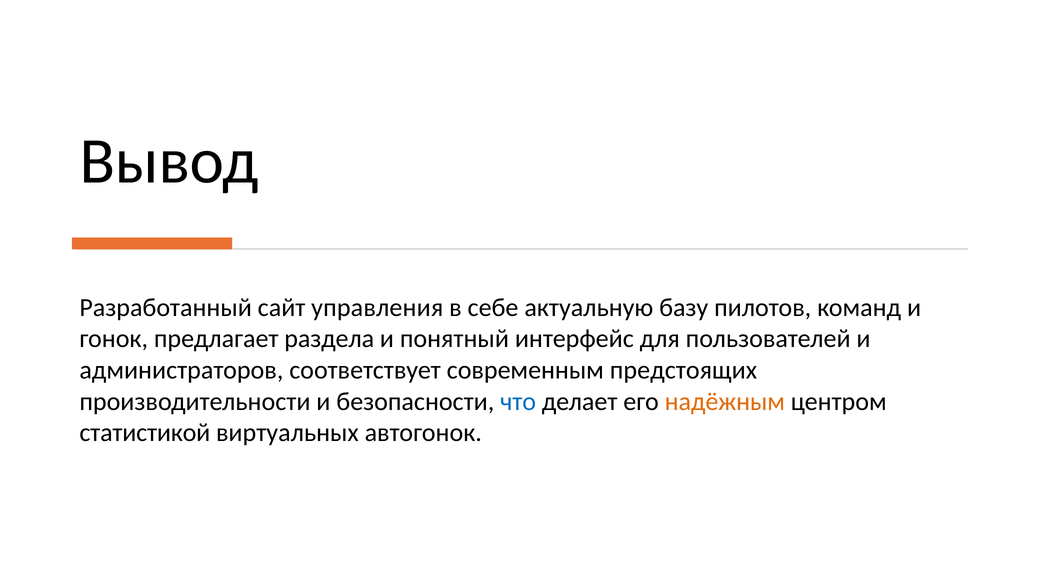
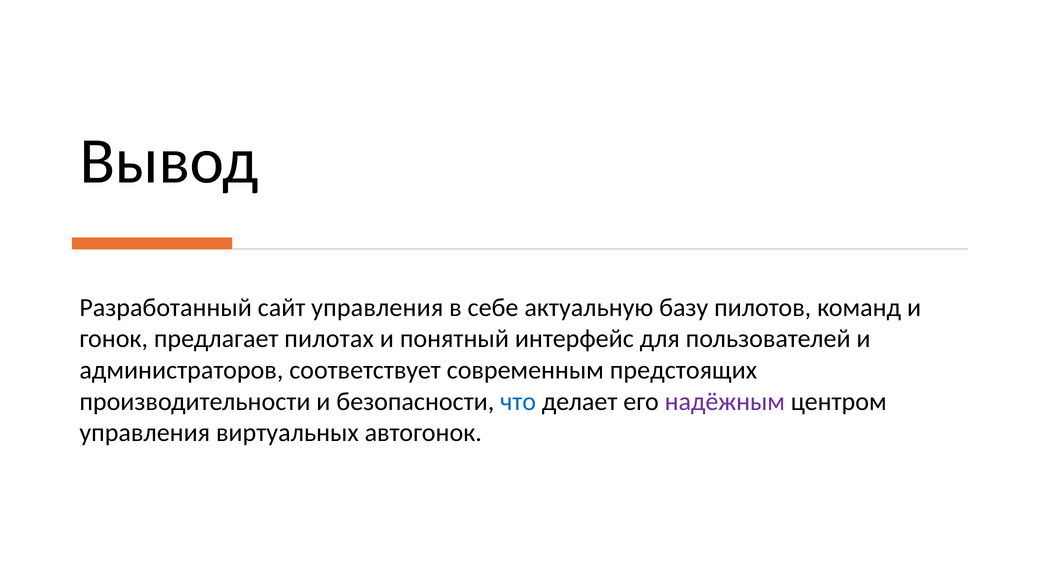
раздела: раздела -> пилотах (329, 339)
надёжным colour: orange -> purple (725, 401)
статистикой: статистикой -> управления (145, 432)
